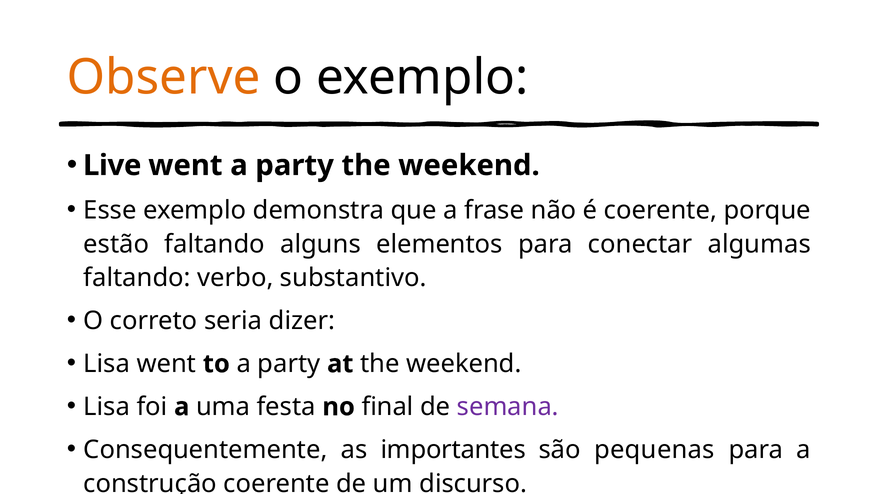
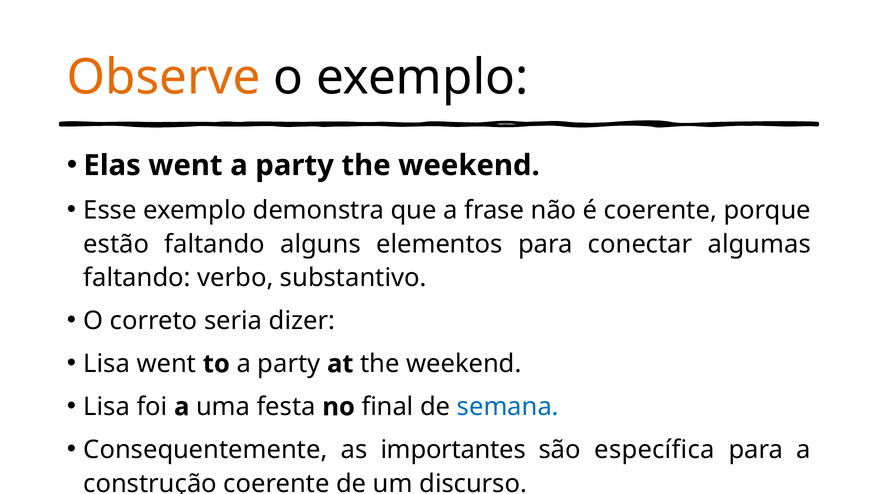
Live: Live -> Elas (112, 165)
semana colour: purple -> blue (508, 407)
pequenas: pequenas -> específica (655, 450)
